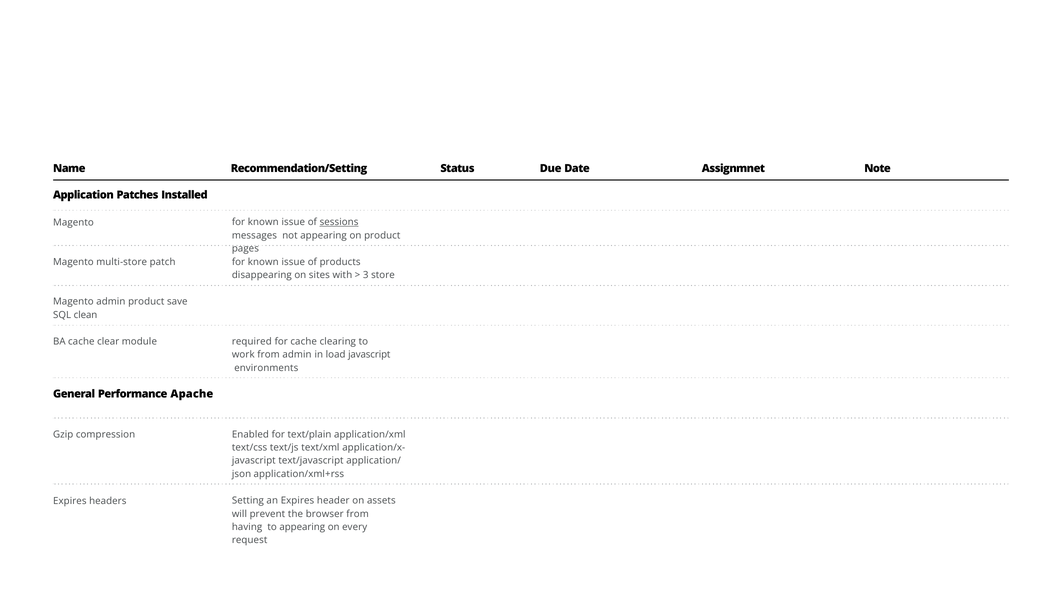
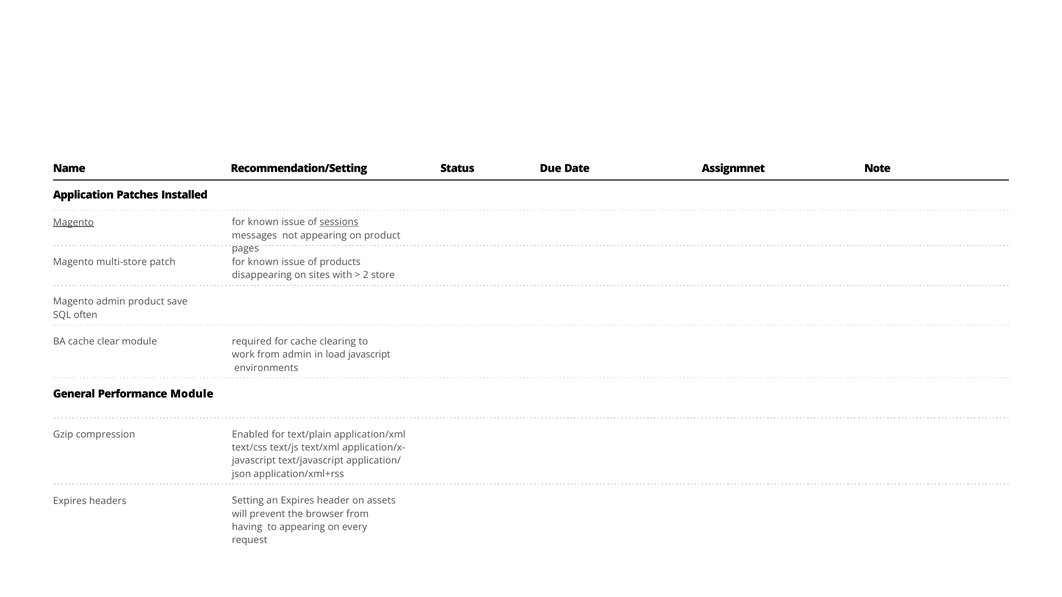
Magento underline: none -> present (73, 222)
3: 3 -> 2 (366, 275)
clean: clean -> often (86, 315)
Performance Apache: Apache -> Module (192, 394)
